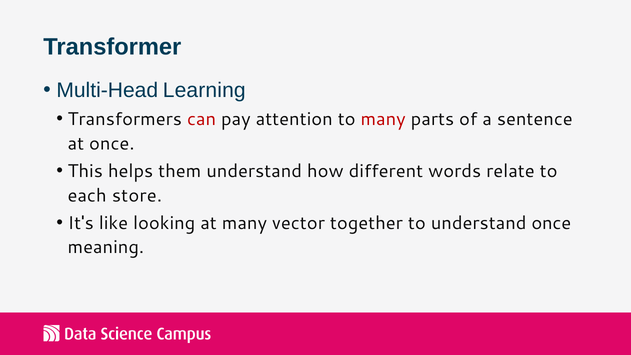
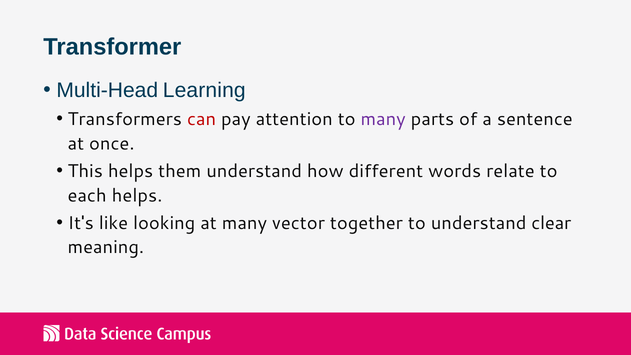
many colour: red -> purple (383, 119)
each store: store -> helps (137, 195)
understand once: once -> clear (551, 223)
